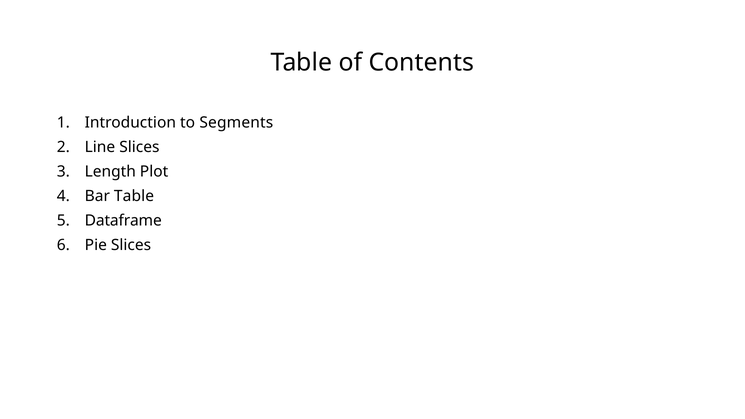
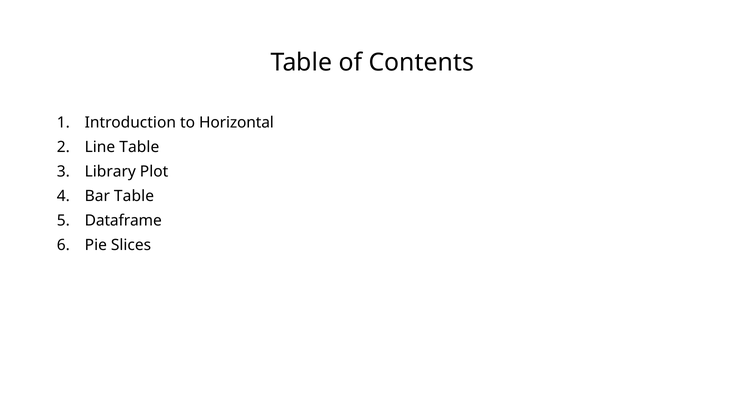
Segments: Segments -> Horizontal (236, 123)
Line Slices: Slices -> Table (139, 147)
Length: Length -> Library (110, 172)
